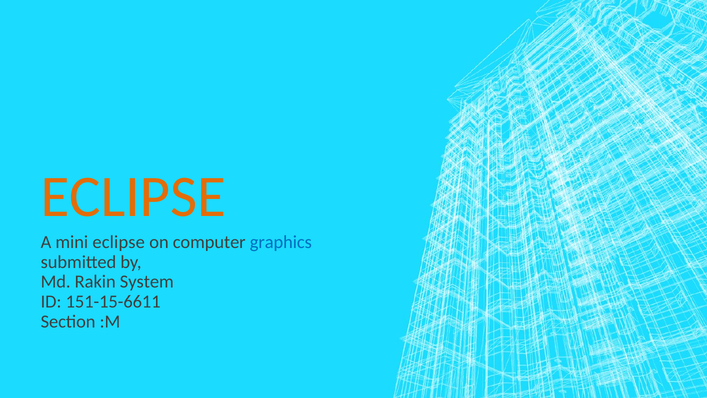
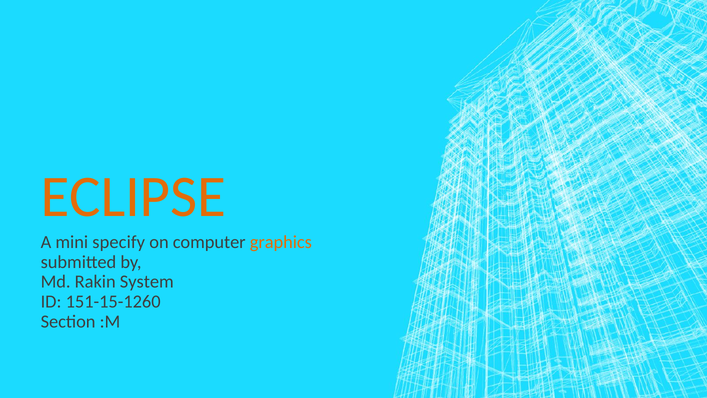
mini eclipse: eclipse -> specify (119, 242)
graphics colour: blue -> orange (281, 242)
151-15-6611: 151-15-6611 -> 151-15-1260 (113, 302)
